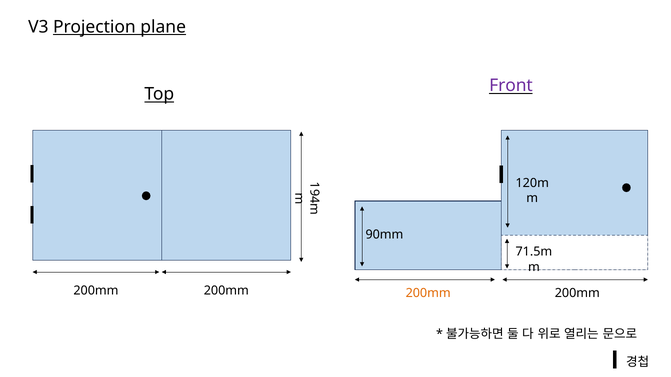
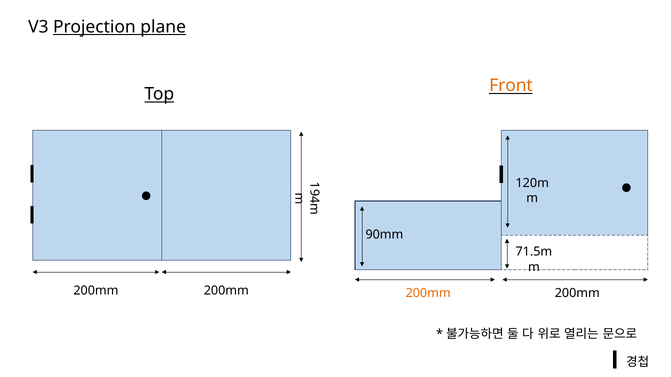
Front colour: purple -> orange (511, 86)
